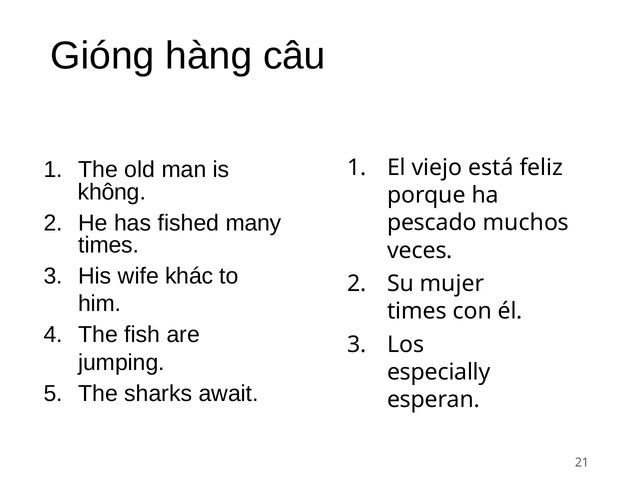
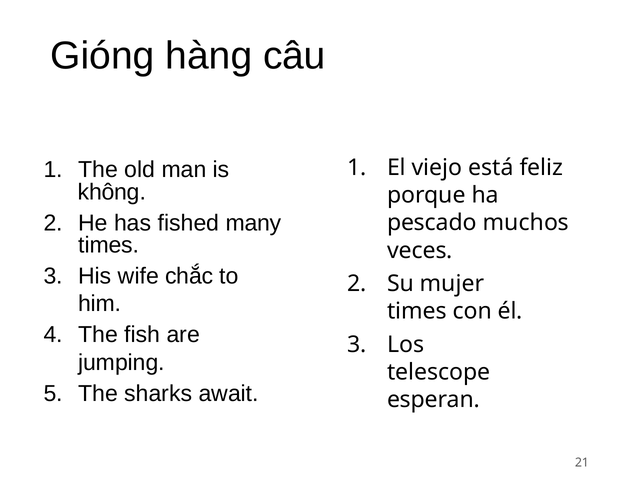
khác: khác -> chắc (189, 276)
especially: especially -> telescope (439, 372)
